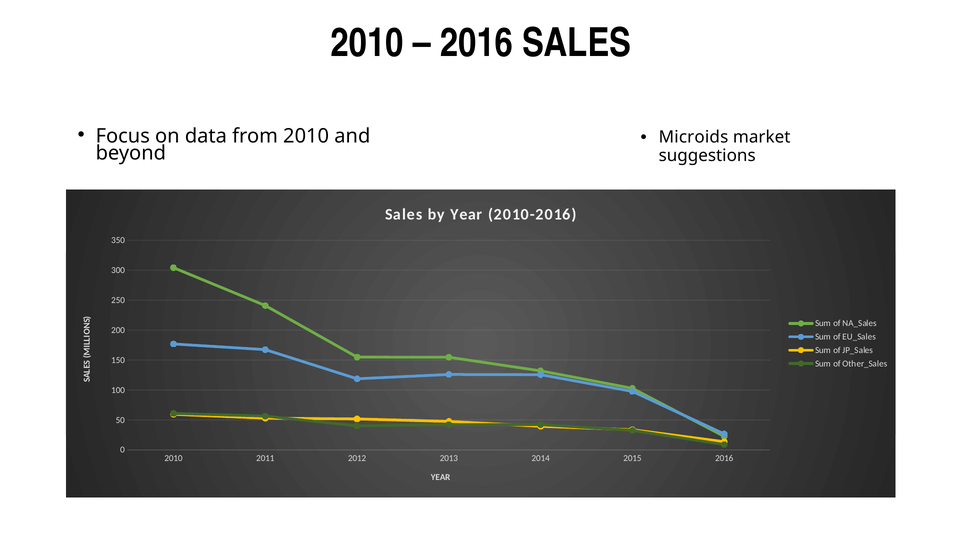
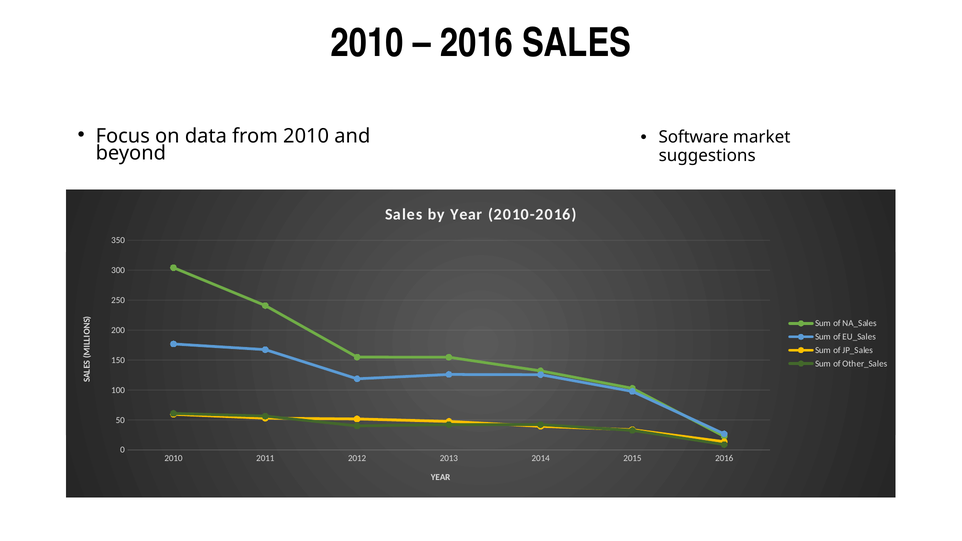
Microids: Microids -> Software (694, 137)
